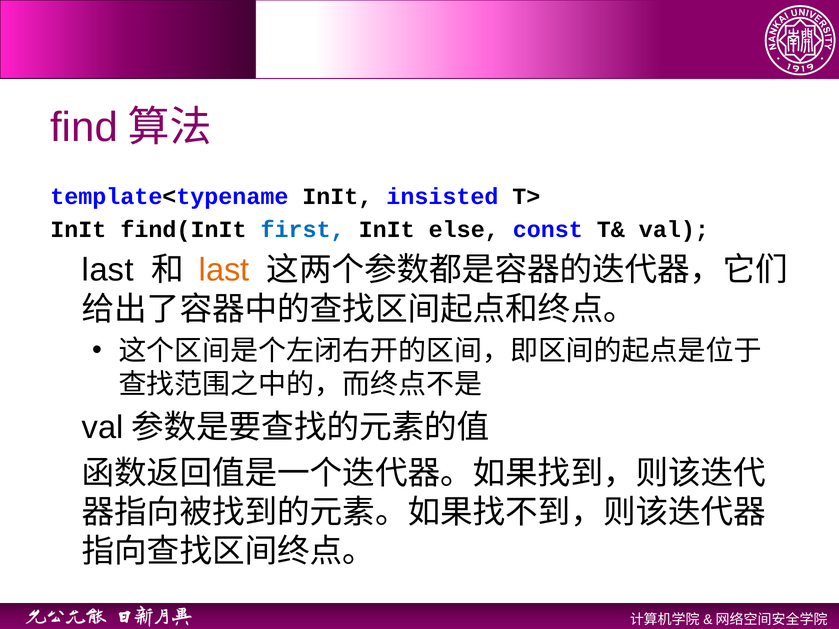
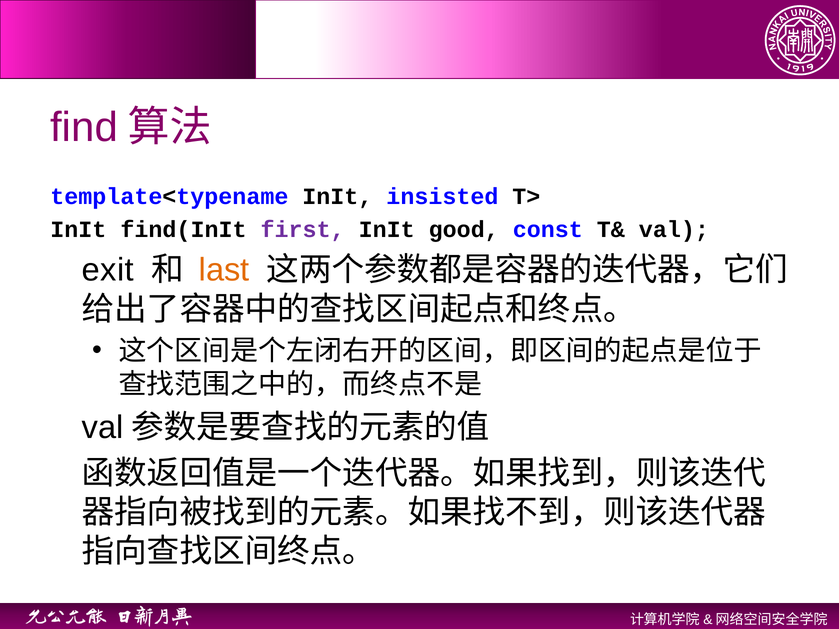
first colour: blue -> purple (303, 229)
else: else -> good (464, 229)
last: last -> exit (108, 270)
